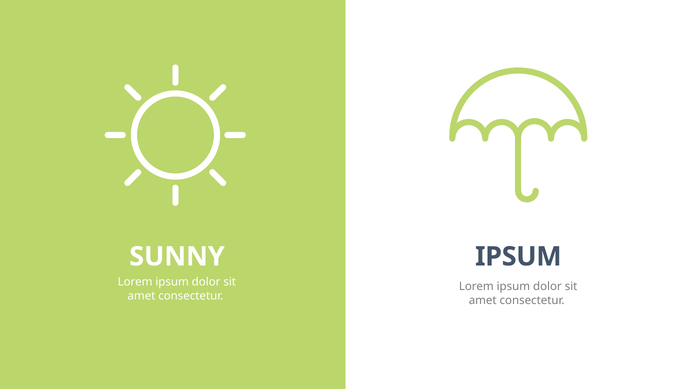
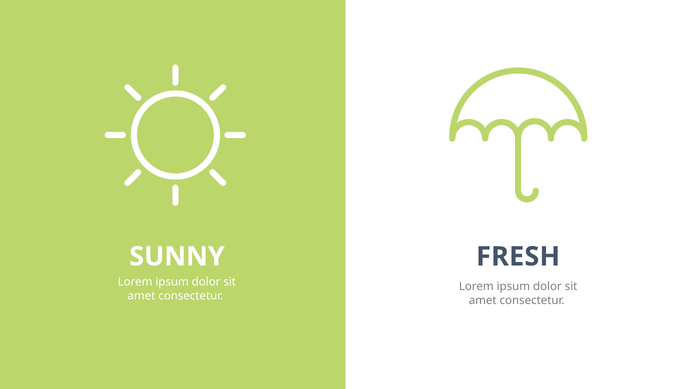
IPSUM: IPSUM -> FRESH (518, 256)
